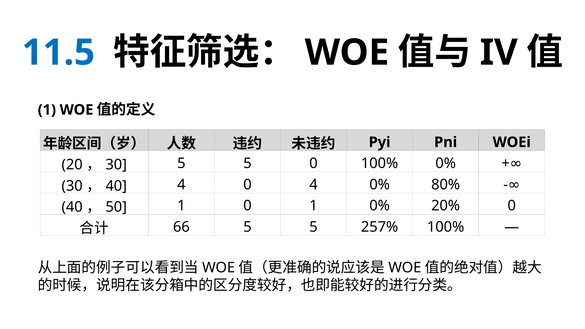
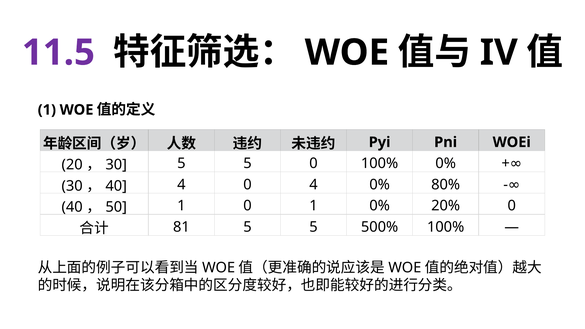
11.5 colour: blue -> purple (58, 53)
66: 66 -> 81 (181, 227)
257%: 257% -> 500% (380, 227)
